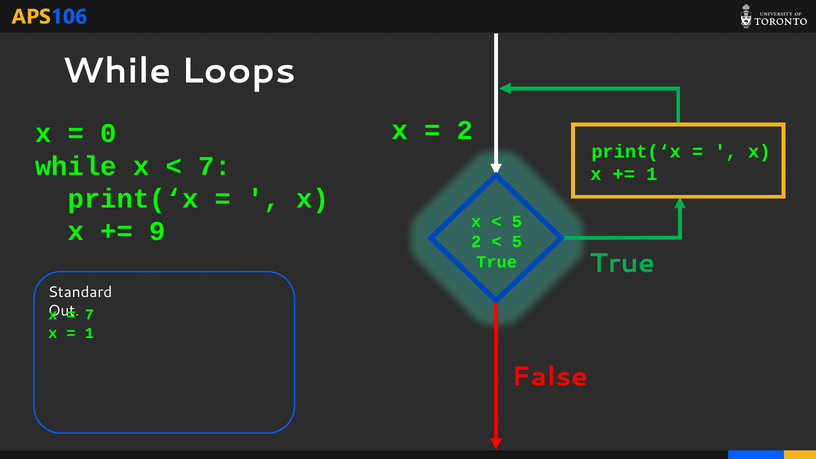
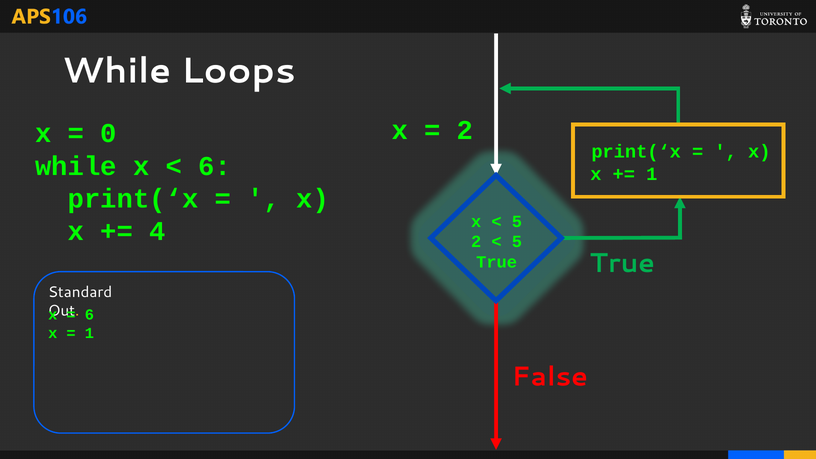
7: 7 -> 6 (215, 166)
9: 9 -> 4 (158, 231)
7: 7 -> 6 (89, 315)
